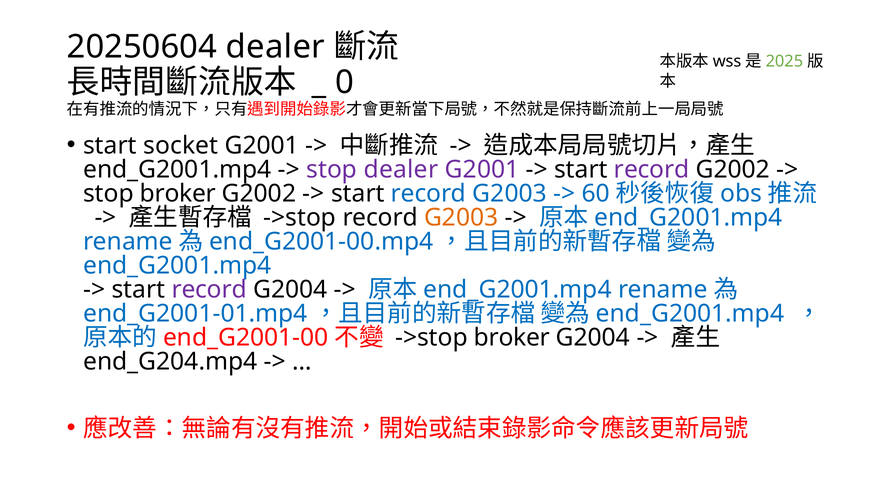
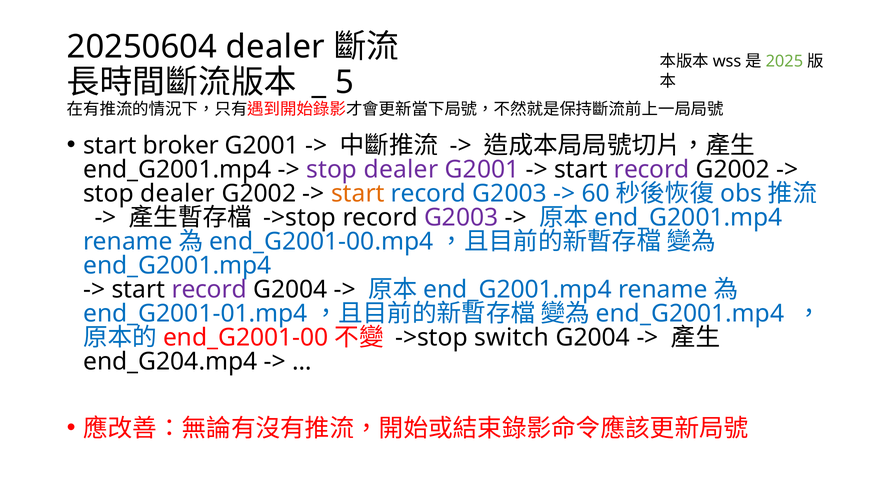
0: 0 -> 5 (344, 83)
socket: socket -> broker (181, 145)
broker: broker -> dealer (178, 193)
start colour: black -> orange (358, 193)
G2003 colour: orange -> purple (461, 217)
->stop broker: broker -> switch (512, 337)
